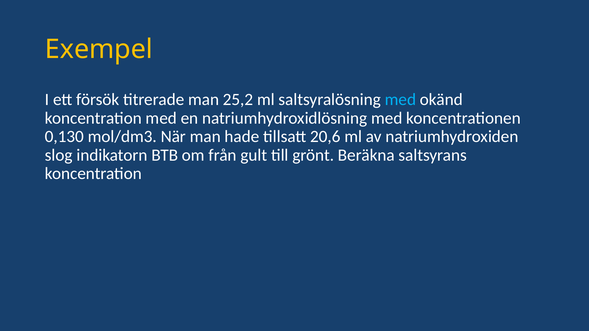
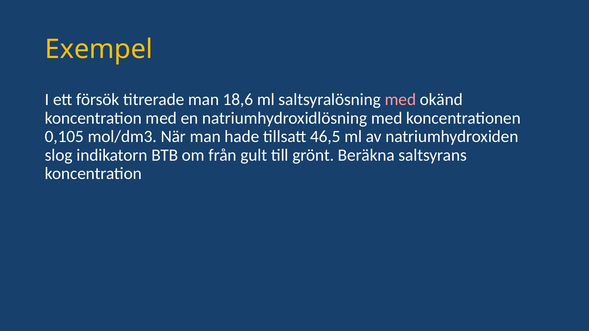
25,2: 25,2 -> 18,6 (238, 100)
med colour: light blue -> pink (400, 100)
0,130: 0,130 -> 0,105 (64, 137)
20,6: 20,6 -> 46,5 (325, 137)
